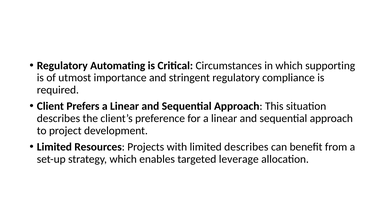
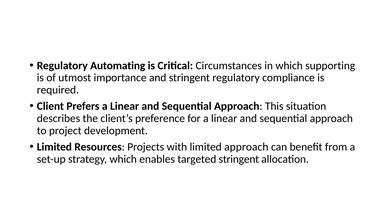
limited describes: describes -> approach (246, 147)
targeted leverage: leverage -> stringent (239, 159)
